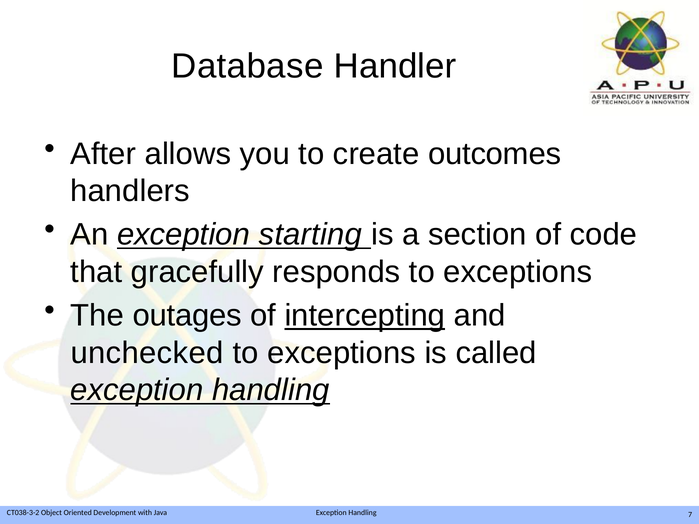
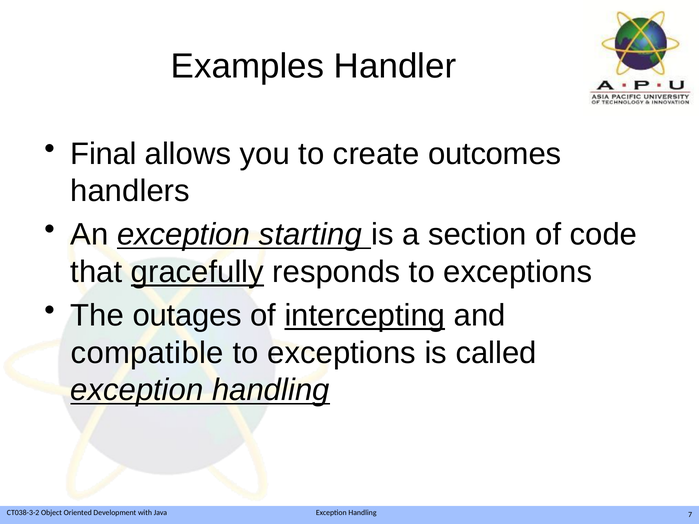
Database: Database -> Examples (248, 66)
After: After -> Final (103, 154)
gracefully underline: none -> present (197, 272)
unchecked: unchecked -> compatible (147, 353)
